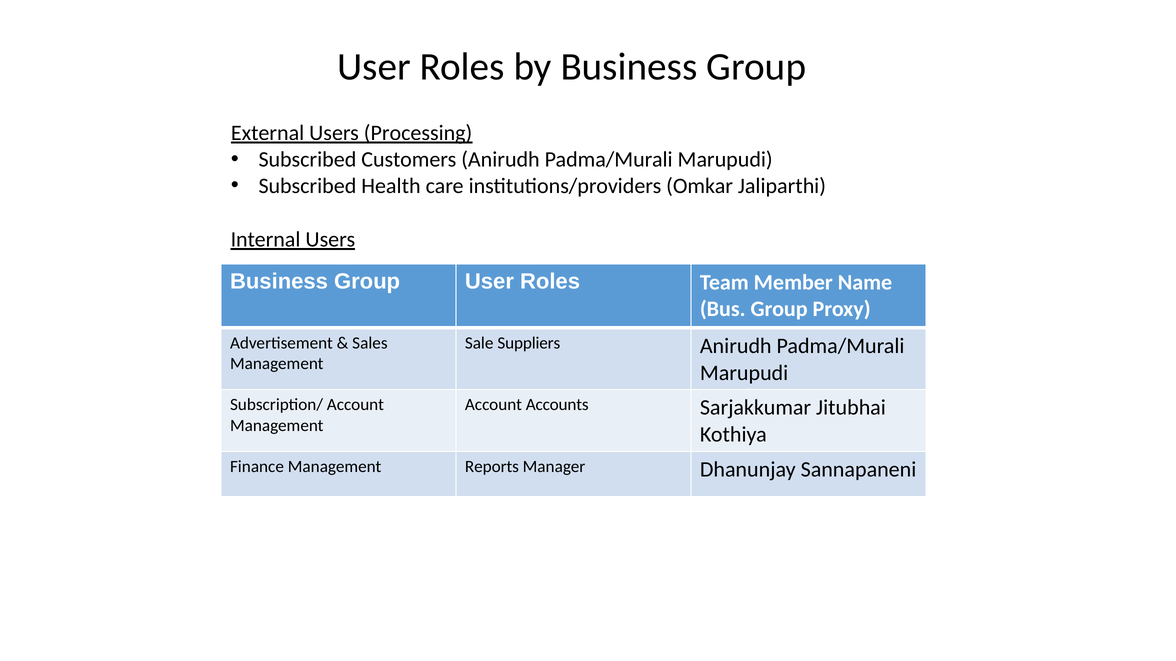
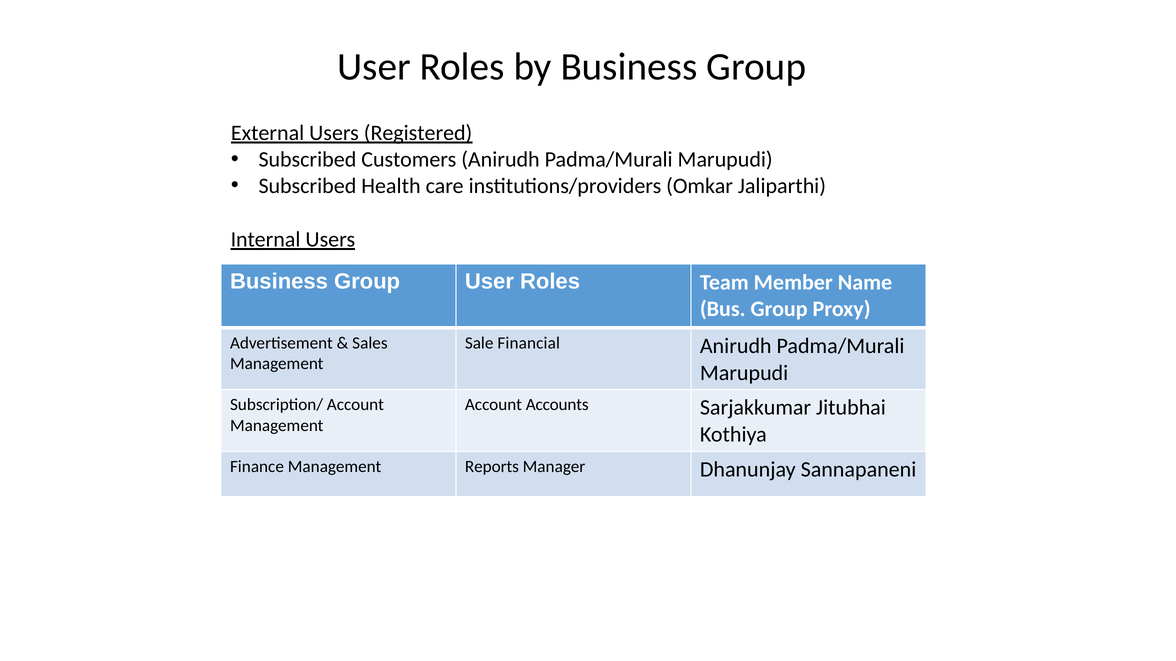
Processing: Processing -> Registered (418, 133)
Suppliers: Suppliers -> Financial (529, 343)
